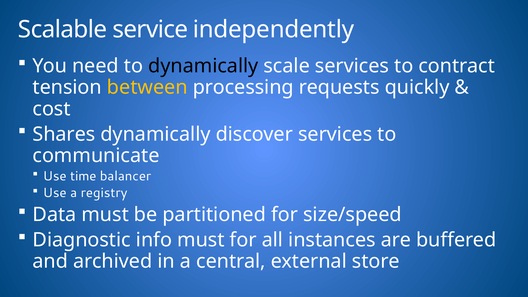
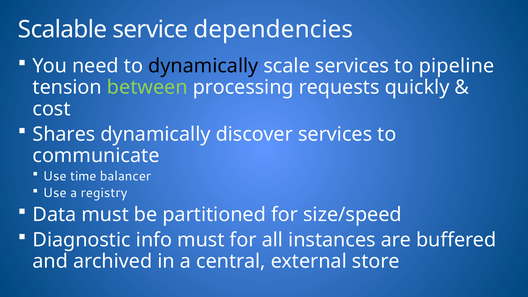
independently: independently -> dependencies (273, 29)
contract: contract -> pipeline (457, 66)
between colour: yellow -> light green (147, 87)
